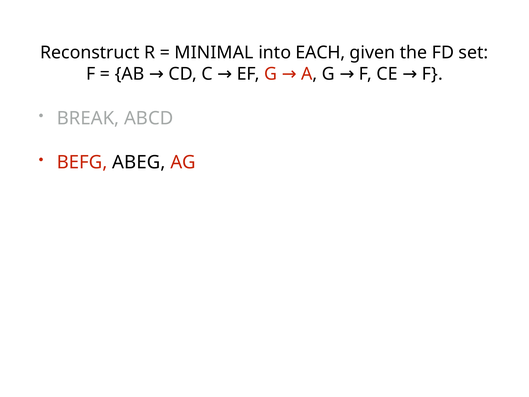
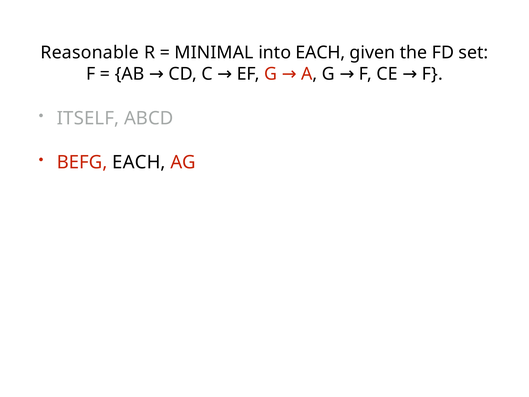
Reconstruct: Reconstruct -> Reasonable (90, 53)
BREAK: BREAK -> ITSELF (88, 118)
BEFG ABEG: ABEG -> EACH (139, 162)
